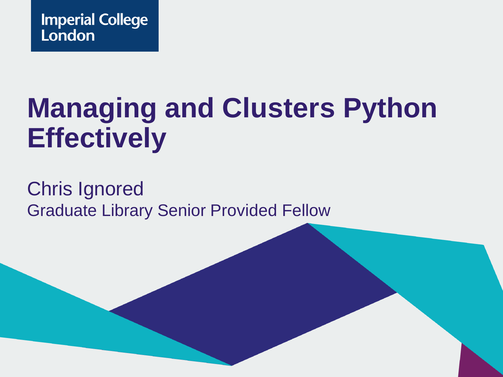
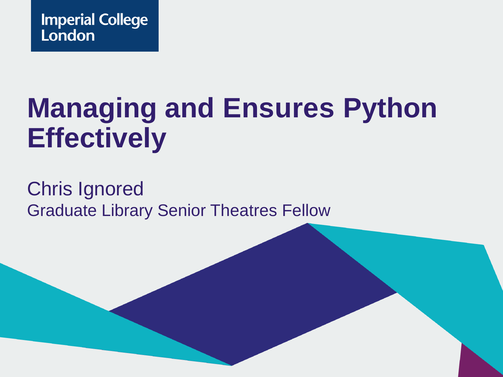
Clusters: Clusters -> Ensures (279, 108)
Provided: Provided -> Theatres (244, 211)
